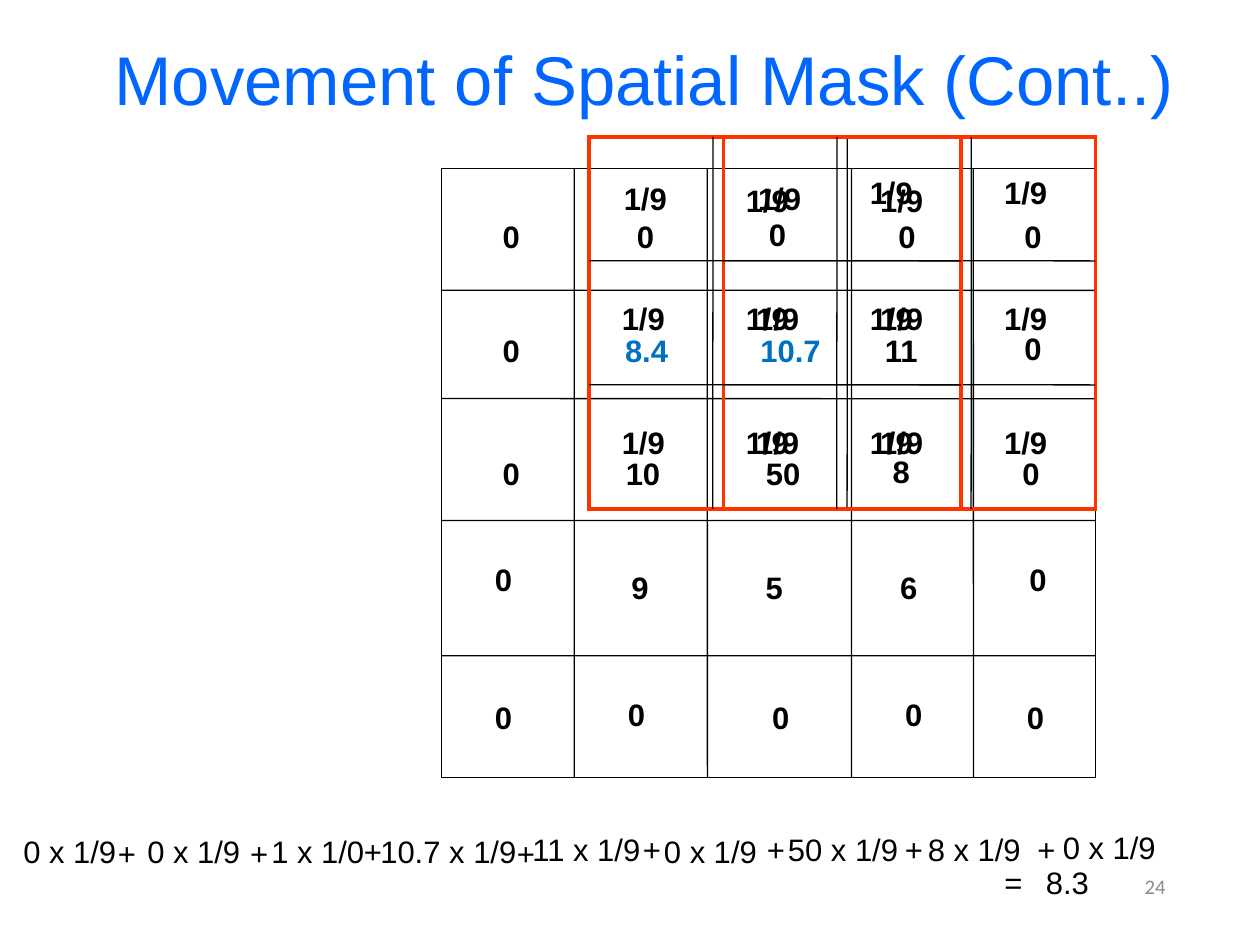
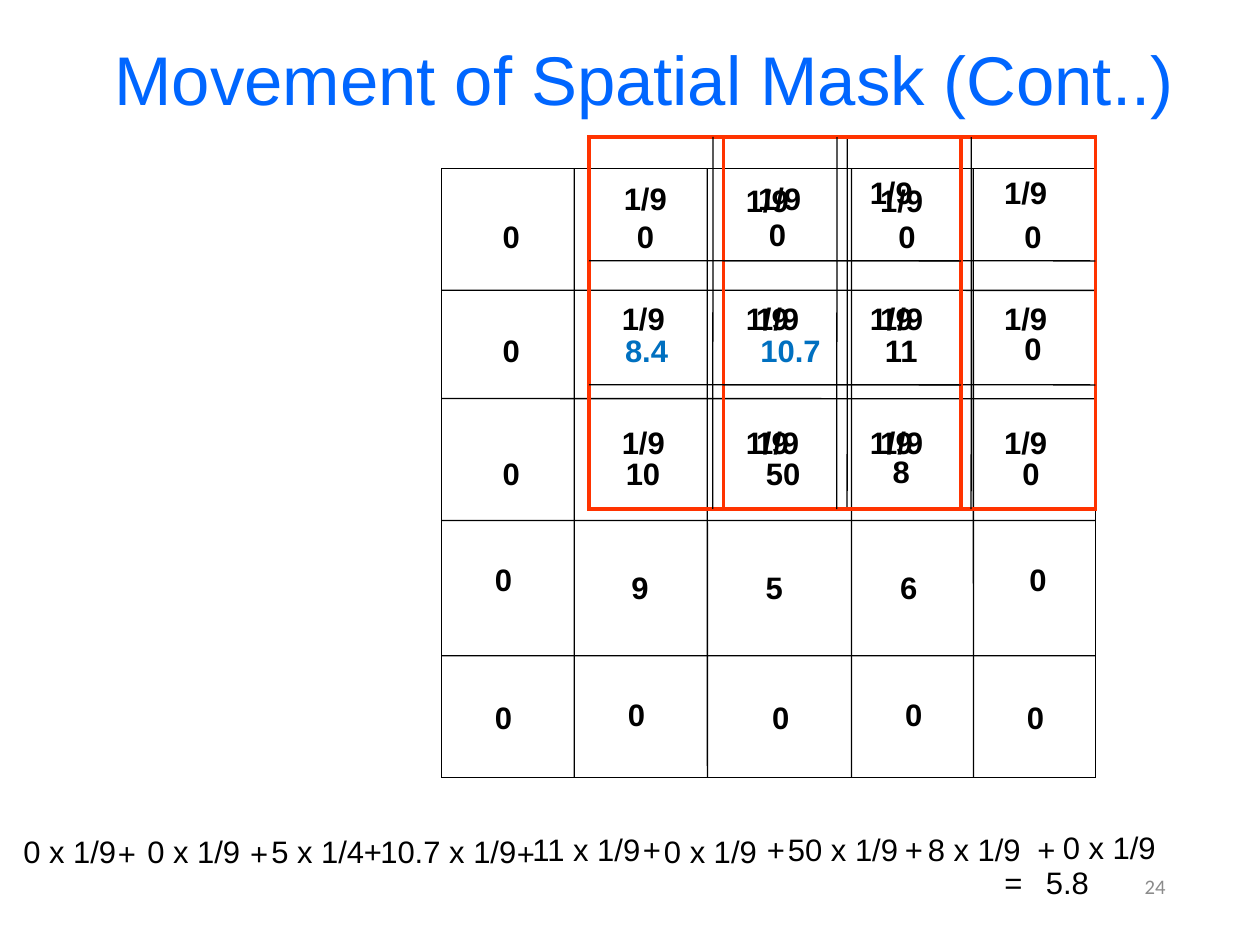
1/9 1: 1 -> 5 (280, 853)
1/0: 1/0 -> 1/4 (343, 853)
8.3: 8.3 -> 5.8 (1067, 884)
